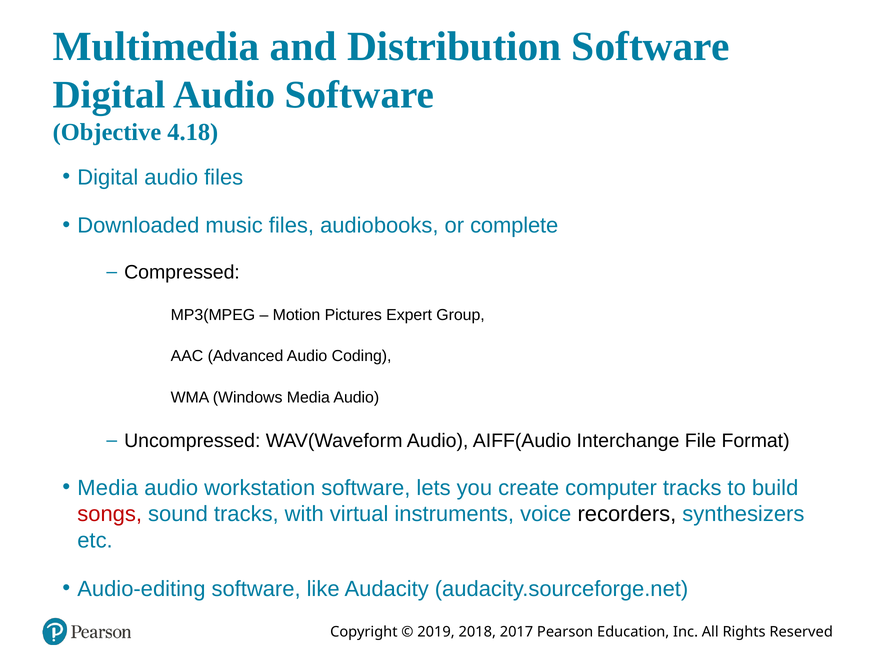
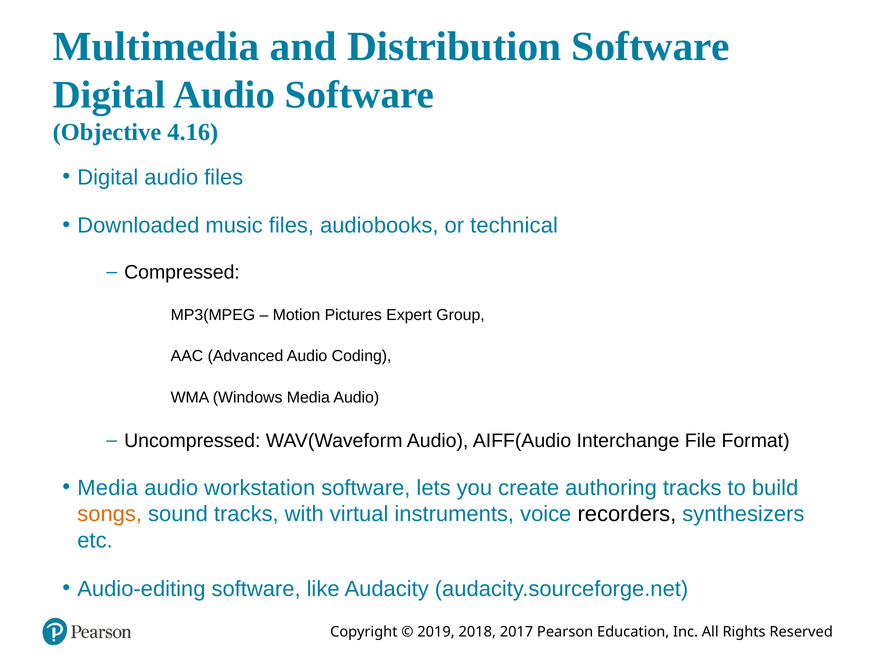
4.18: 4.18 -> 4.16 (193, 132)
complete: complete -> technical (514, 226)
computer: computer -> authoring (611, 488)
songs colour: red -> orange (110, 514)
